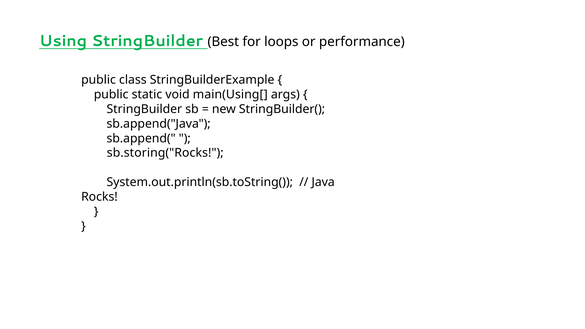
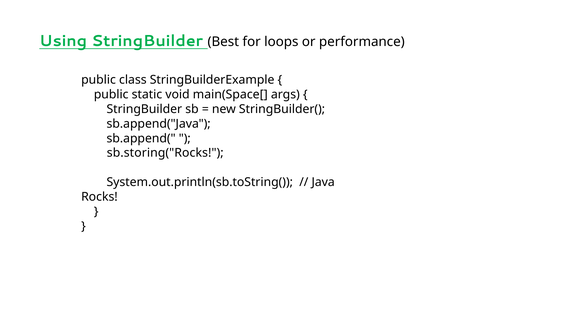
main(Using[: main(Using[ -> main(Space[ (230, 94)
